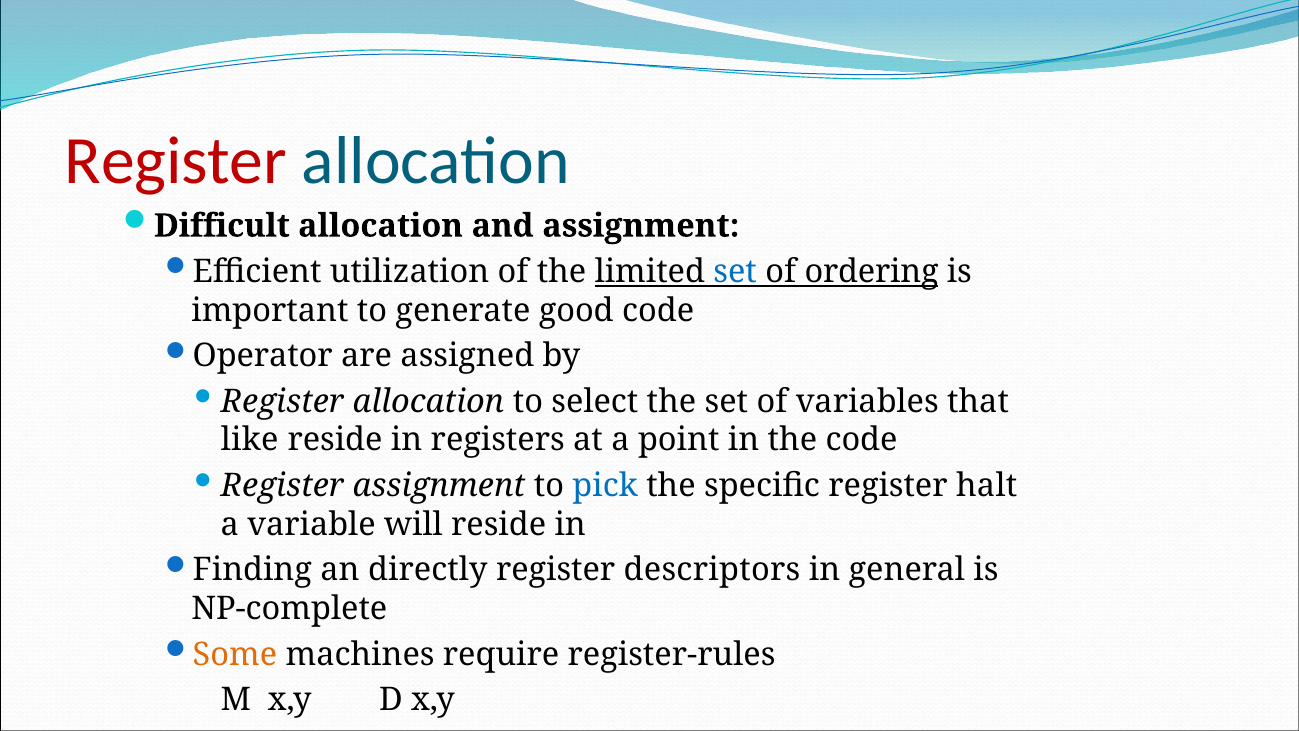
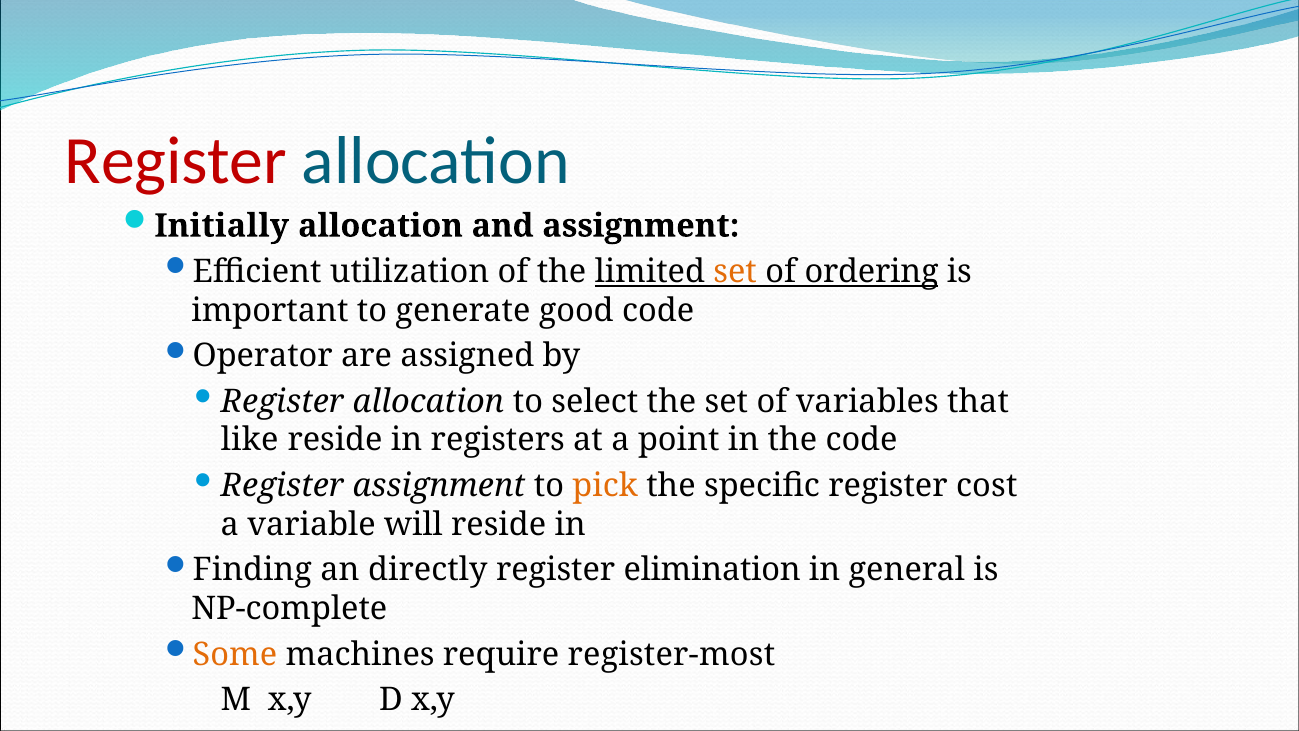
Difficult: Difficult -> Initially (222, 226)
set colour: blue -> orange (735, 271)
pick colour: blue -> orange (605, 486)
halt: halt -> cost (987, 486)
descriptors: descriptors -> elimination (712, 570)
register-rules: register-rules -> register-most (671, 654)
